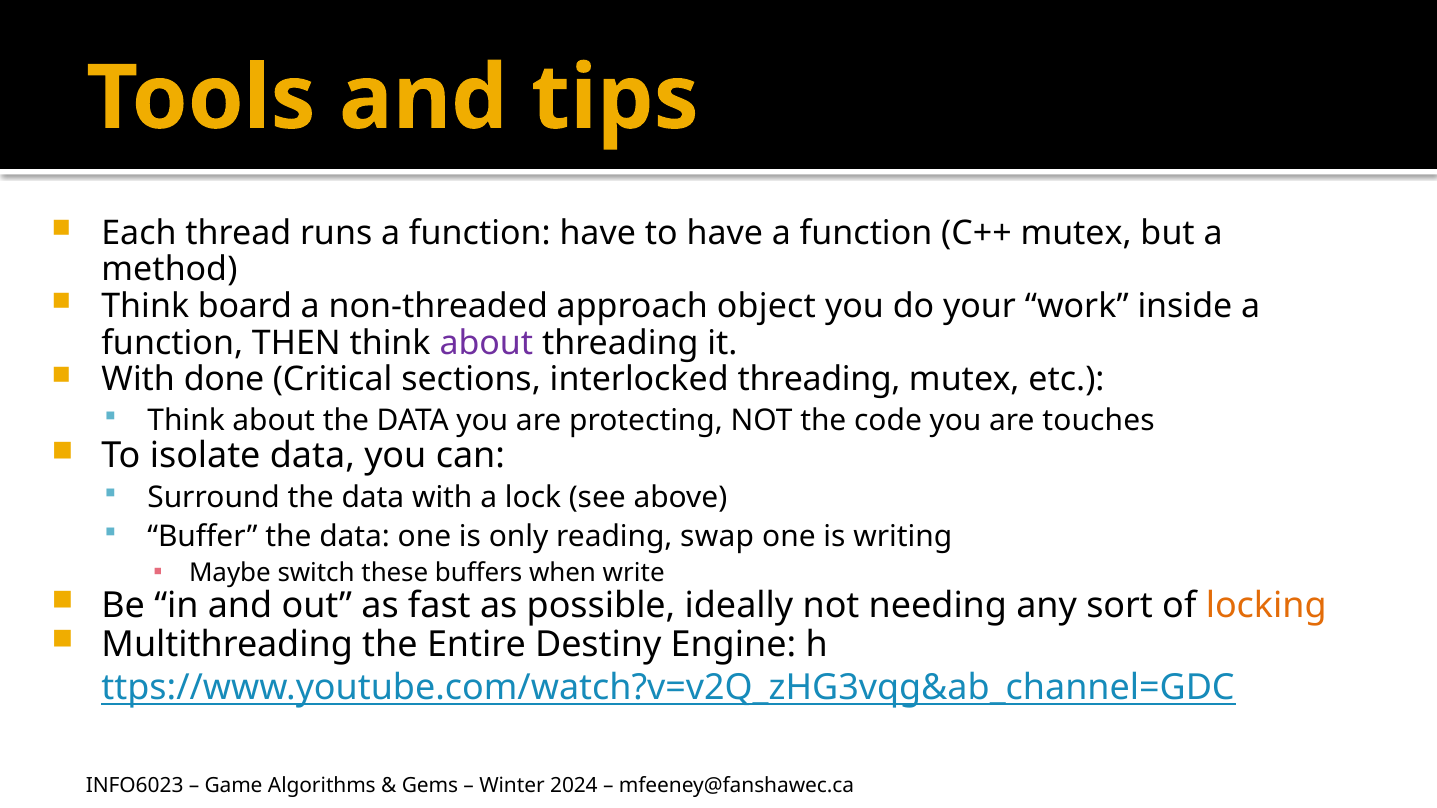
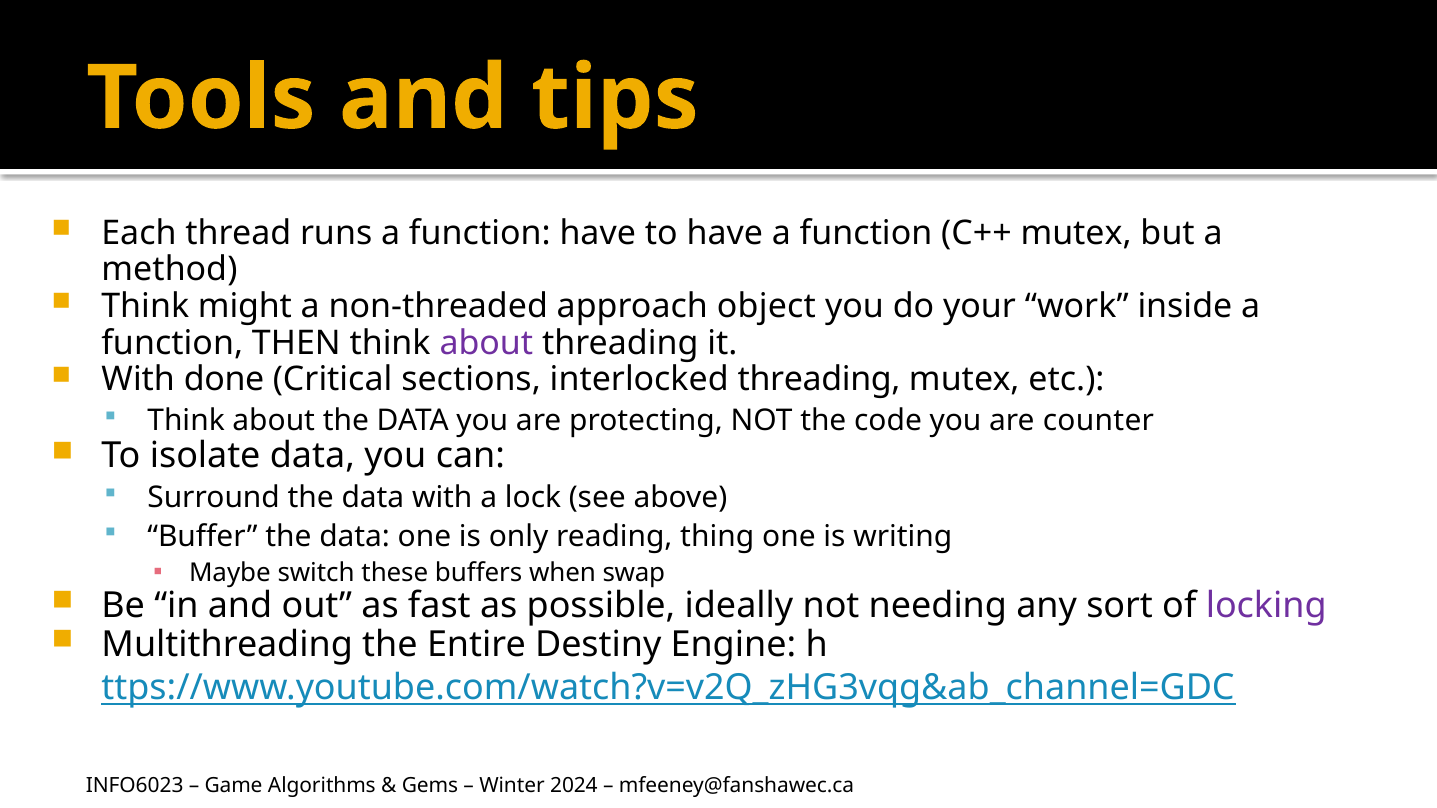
board: board -> might (245, 306)
touches: touches -> counter (1098, 421)
swap: swap -> thing (717, 537)
write: write -> swap (634, 573)
locking colour: orange -> purple (1266, 606)
